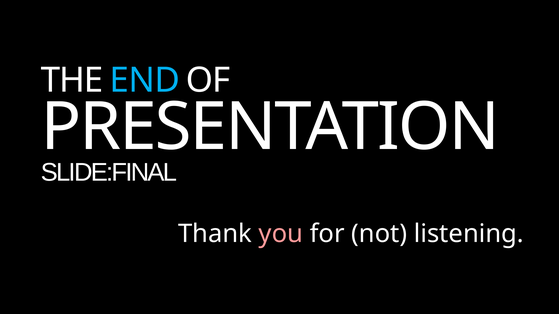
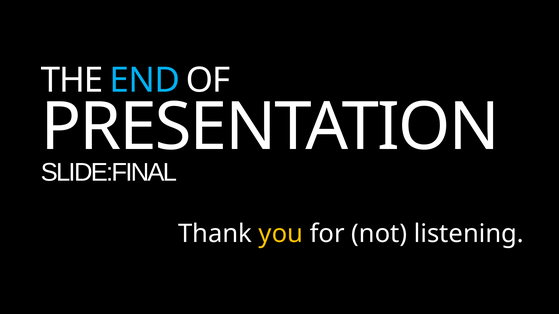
you colour: pink -> yellow (281, 234)
